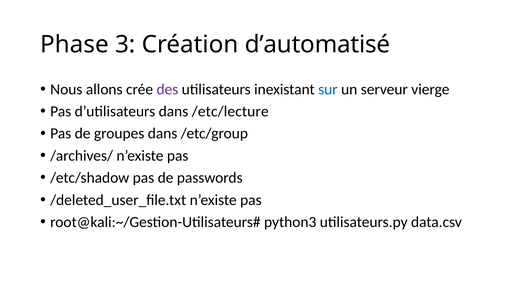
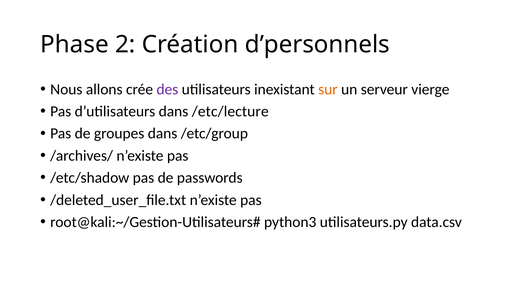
3: 3 -> 2 (125, 44)
d’automatisé: d’automatisé -> d’personnels (317, 44)
sur colour: blue -> orange (328, 89)
